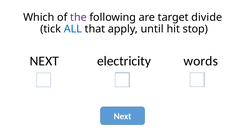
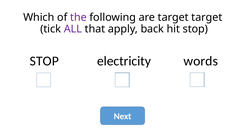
target divide: divide -> target (207, 17)
ALL colour: blue -> purple (73, 29)
until: until -> back (152, 29)
NEXT: NEXT -> STOP (44, 61)
